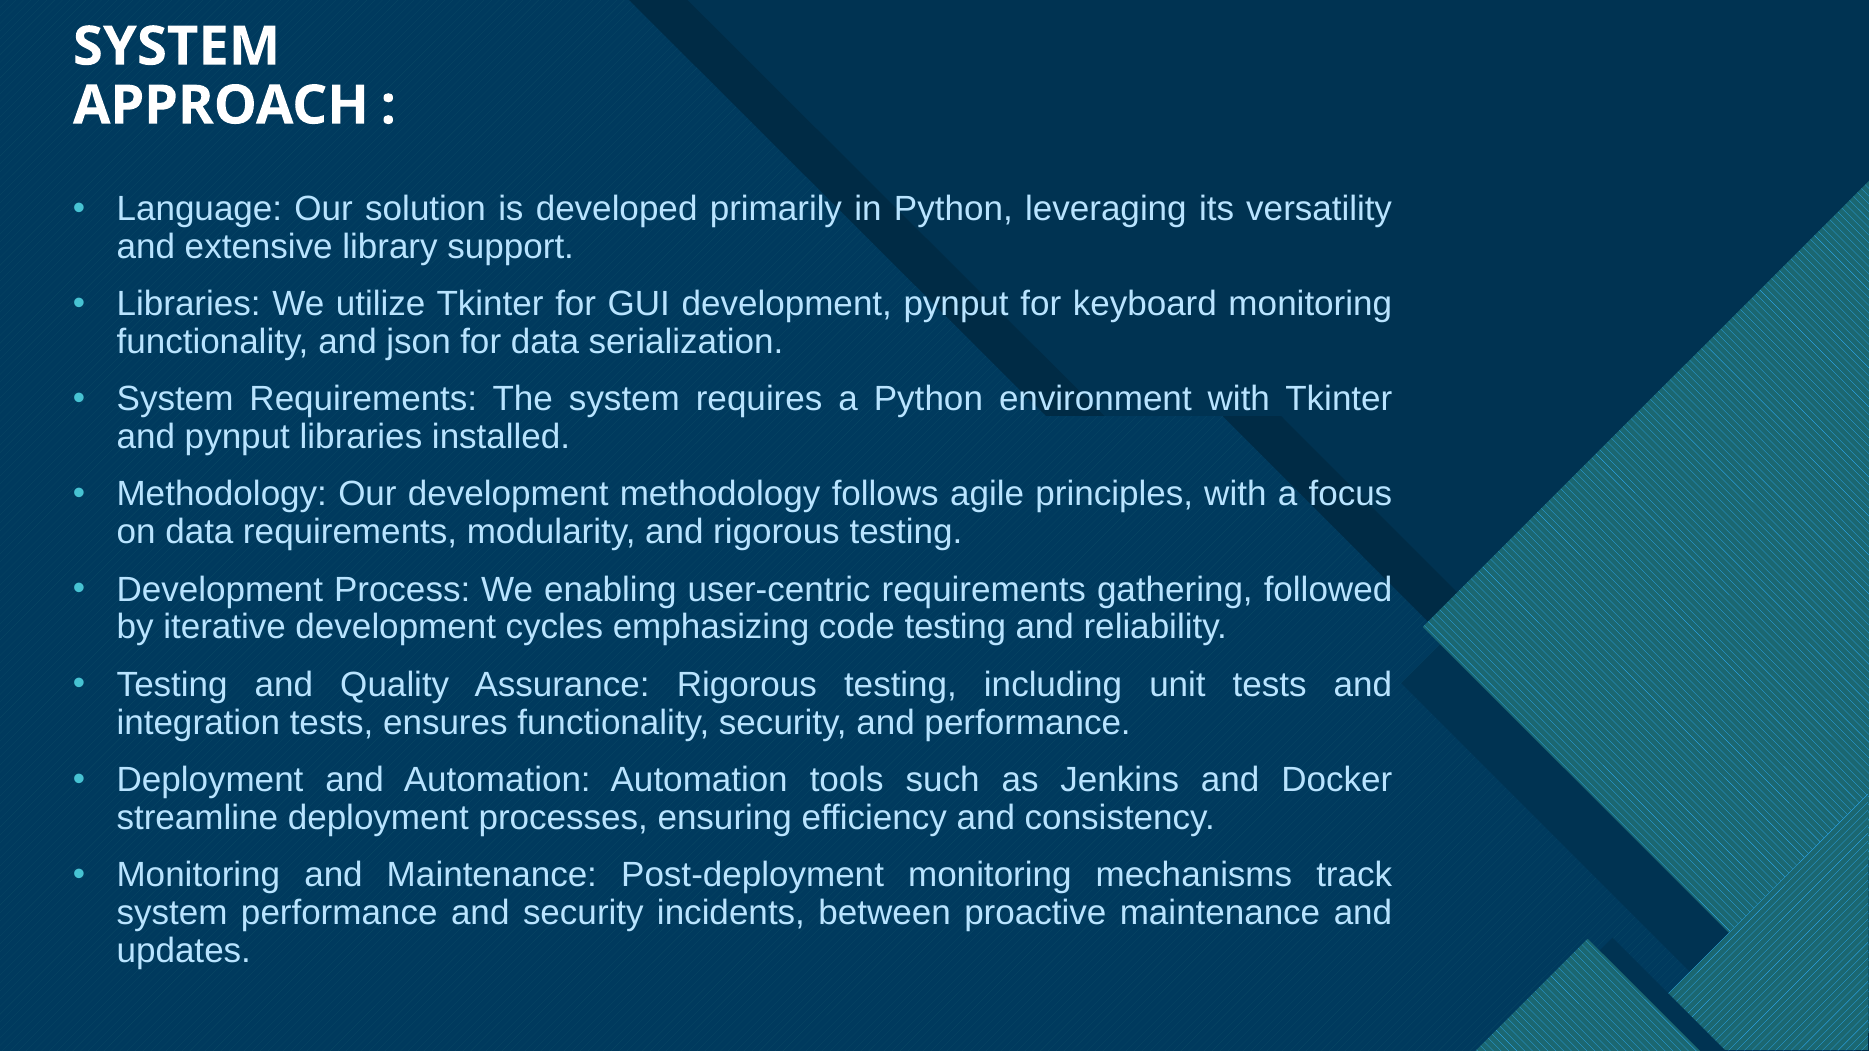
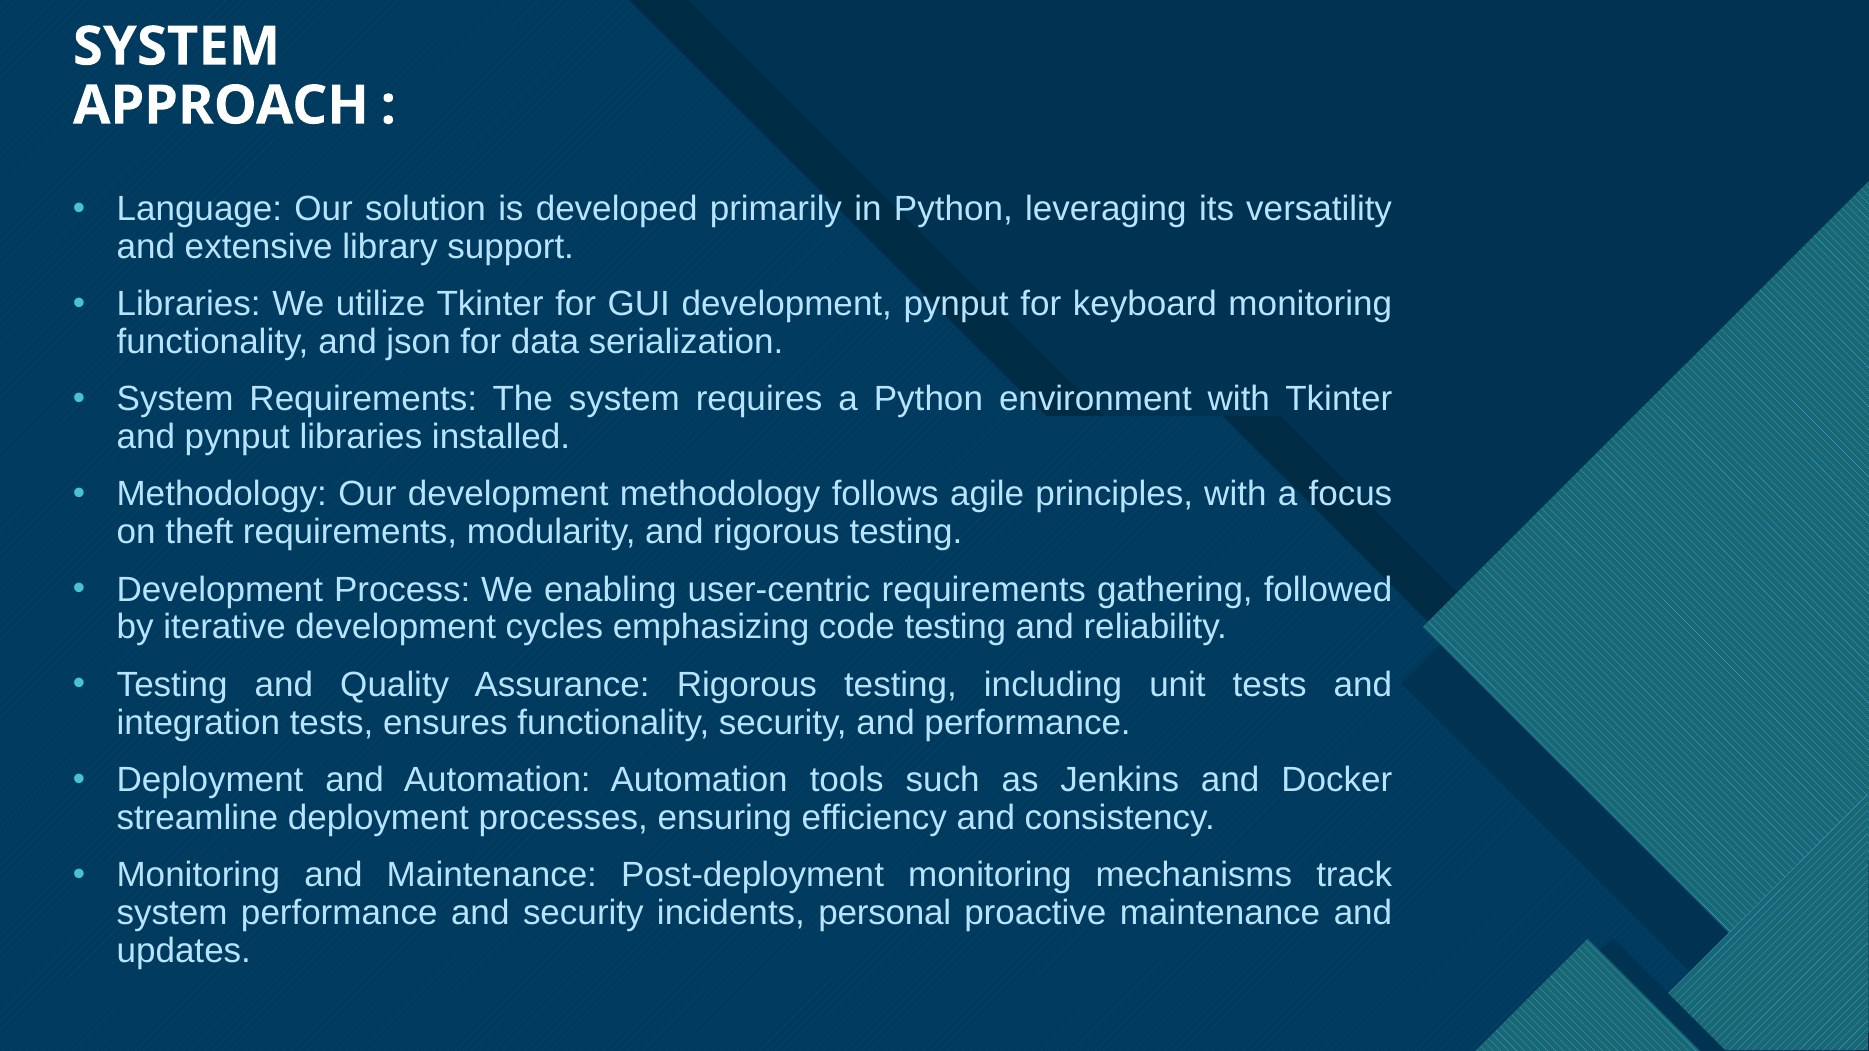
on data: data -> theft (199, 532)
between: between -> personal (885, 913)
